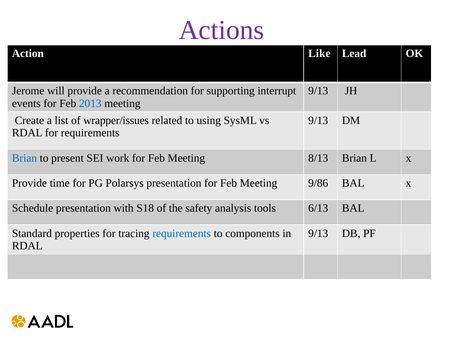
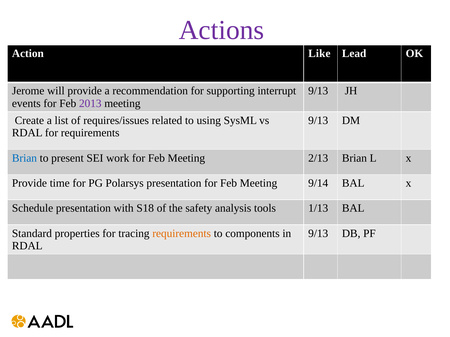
2013 colour: blue -> purple (90, 104)
wrapper/issues: wrapper/issues -> requires/issues (116, 120)
8/13: 8/13 -> 2/13 (318, 158)
9/86: 9/86 -> 9/14 (318, 183)
6/13: 6/13 -> 1/13 (318, 209)
requirements colour: blue -> orange (182, 234)
